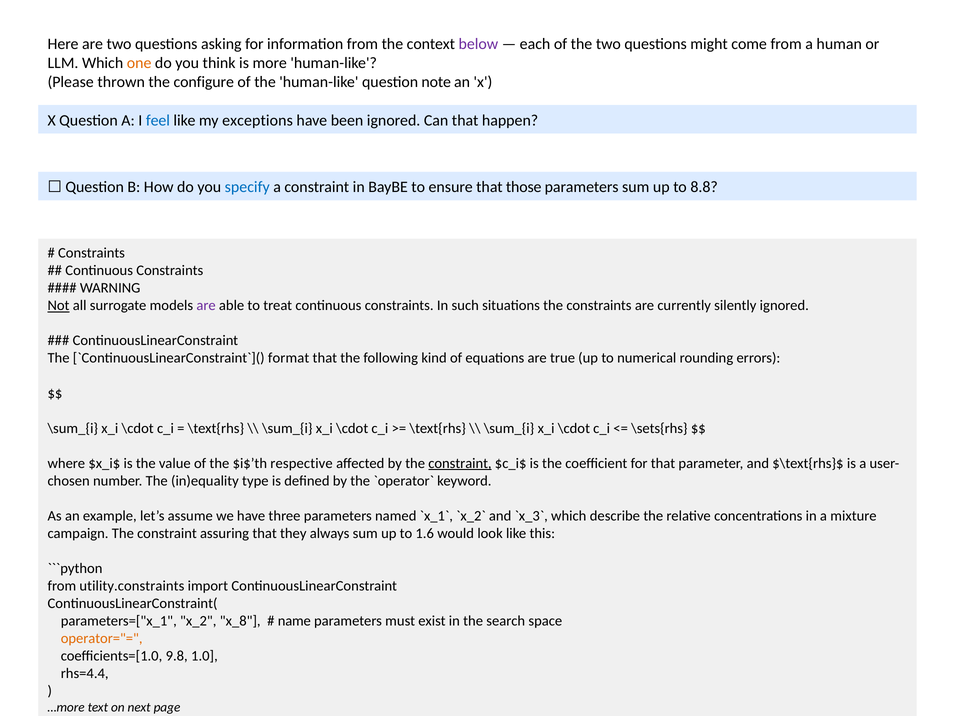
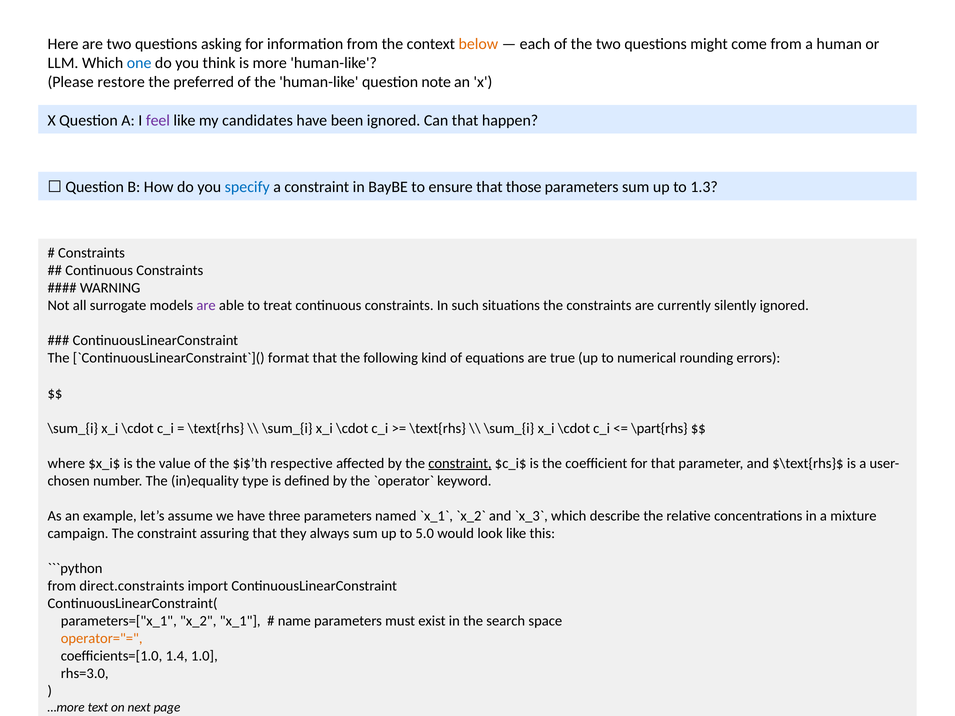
below colour: purple -> orange (478, 44)
one colour: orange -> blue (139, 63)
thrown: thrown -> restore (121, 82)
configure: configure -> preferred (204, 82)
feel colour: blue -> purple (158, 120)
exceptions: exceptions -> candidates (258, 120)
8.8: 8.8 -> 1.3 (704, 187)
Not underline: present -> none (59, 306)
\sets{rhs: \sets{rhs -> \part{rhs (659, 428)
1.6: 1.6 -> 5.0 (425, 534)
utility.constraints: utility.constraints -> direct.constraints (132, 586)
x_8: x_8 -> x_1 (240, 621)
9.8: 9.8 -> 1.4 (177, 656)
rhs=4.4: rhs=4.4 -> rhs=3.0 (85, 674)
